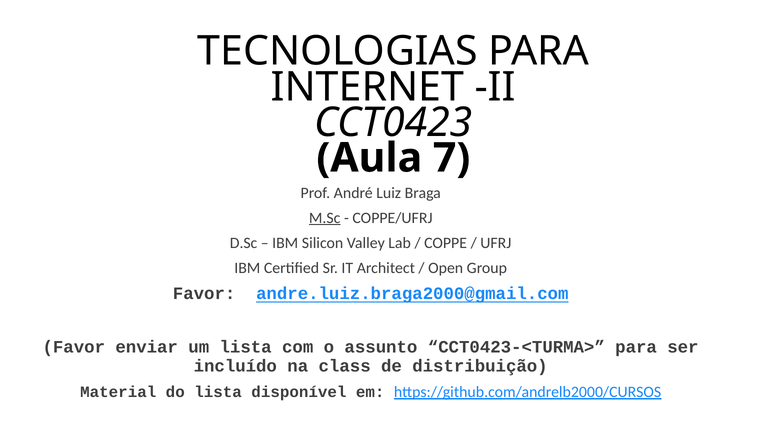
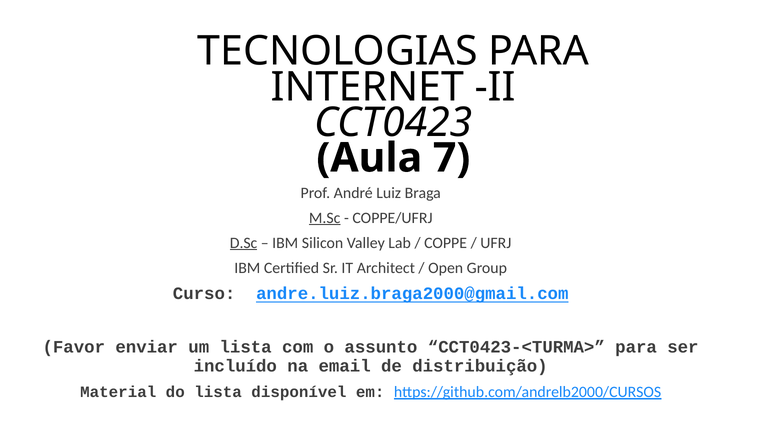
D.Sc underline: none -> present (244, 243)
Favor: Favor -> Curso (204, 294)
class: class -> email (345, 366)
